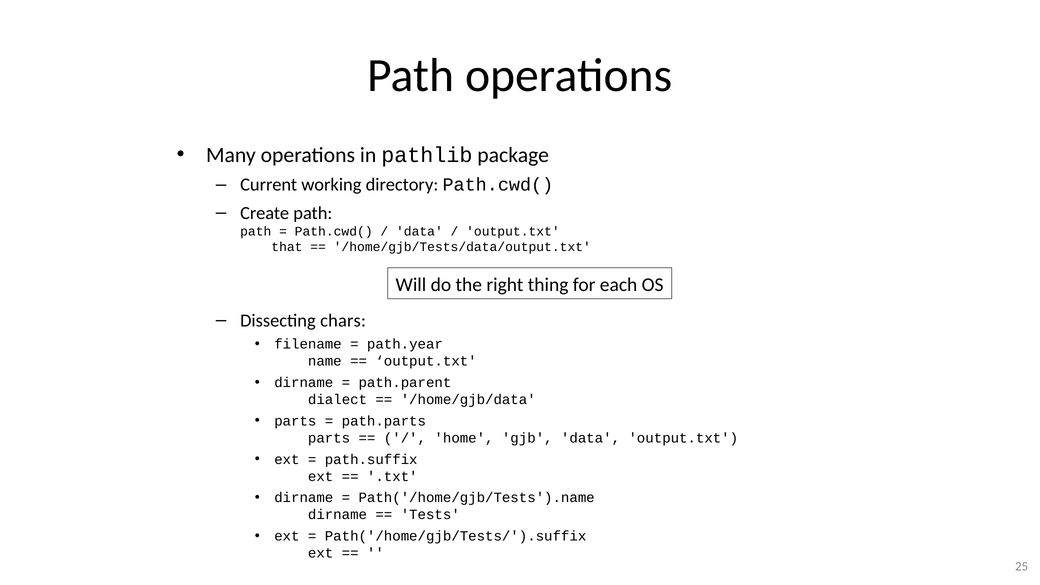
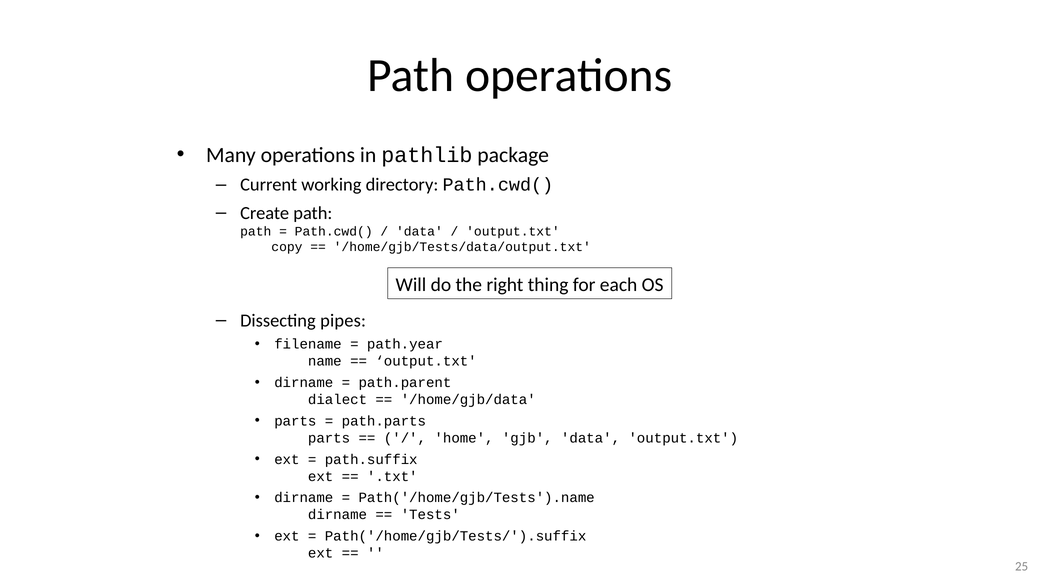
that: that -> copy (287, 247)
chars: chars -> pipes (343, 321)
